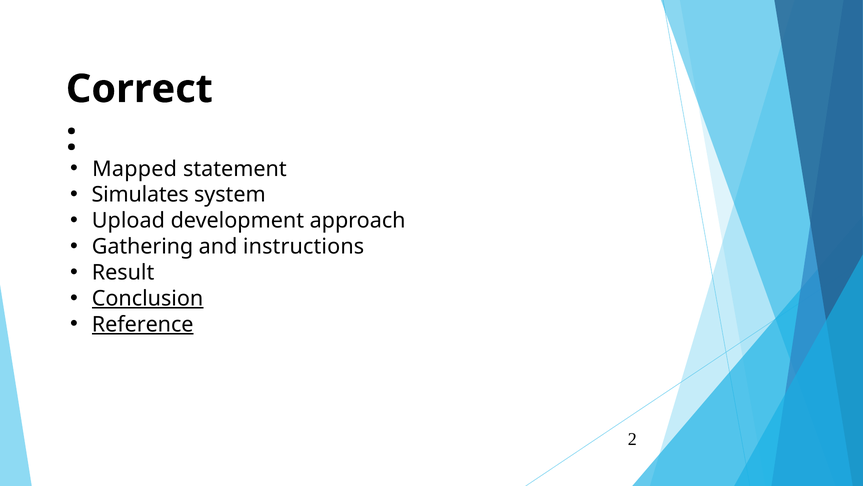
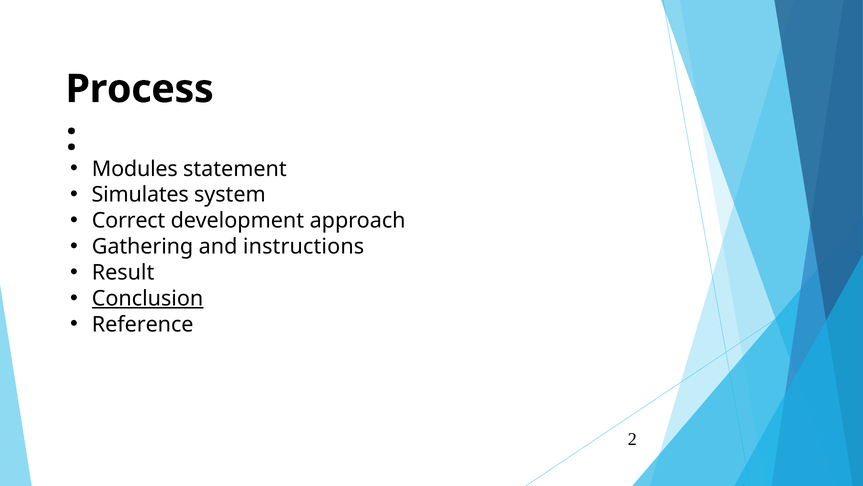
Correct: Correct -> Process (140, 89)
Mapped: Mapped -> Modules (135, 169)
Upload: Upload -> Correct (129, 221)
Reference underline: present -> none (143, 324)
